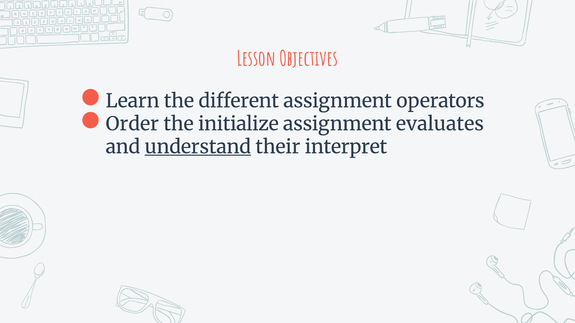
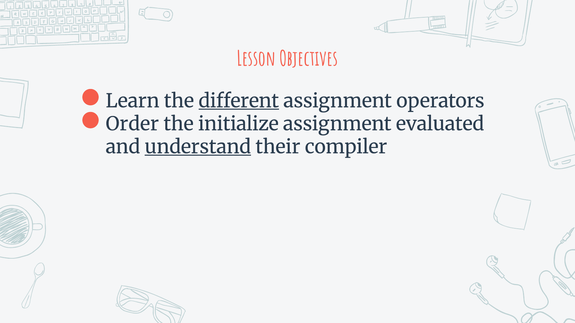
different underline: none -> present (239, 101)
evaluates: evaluates -> evaluated (440, 124)
interpret: interpret -> compiler (346, 147)
